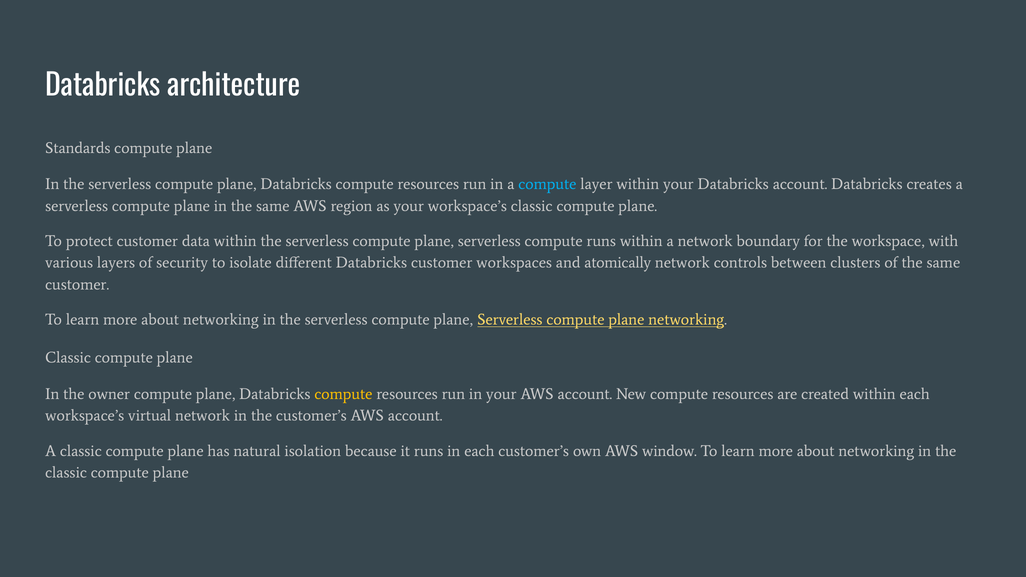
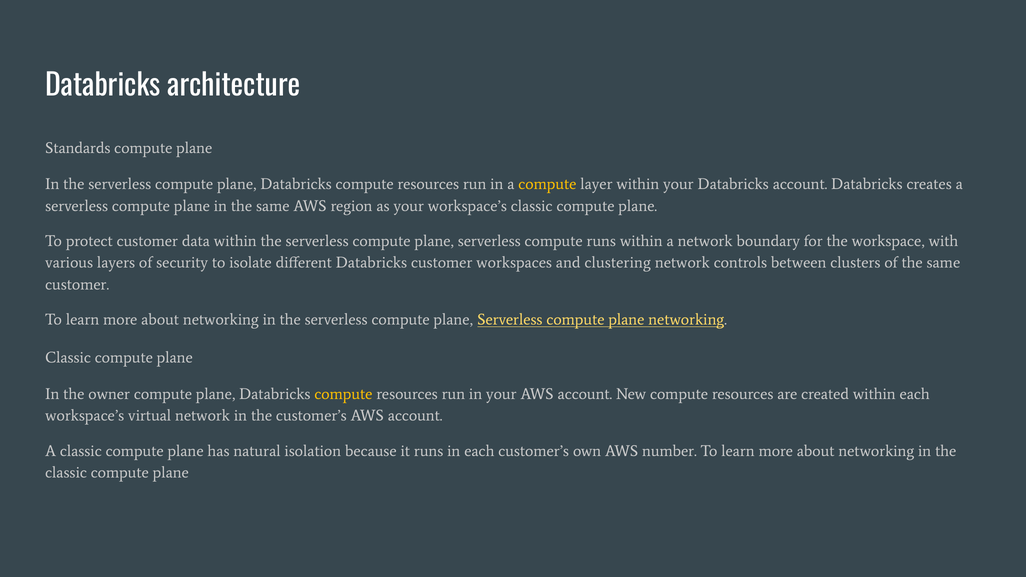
compute colour: light blue -> yellow (547, 184)
atomically: atomically -> clustering (618, 263)
window: window -> number (669, 451)
